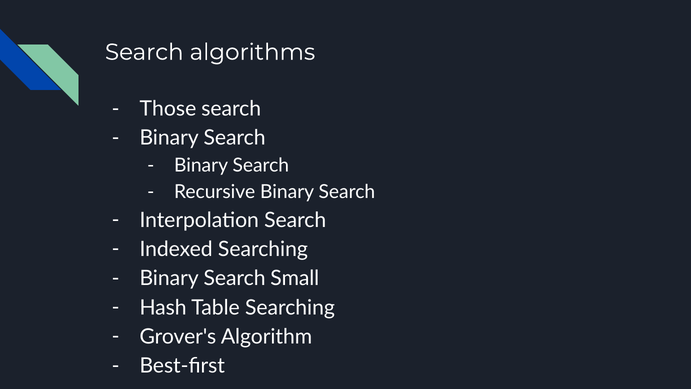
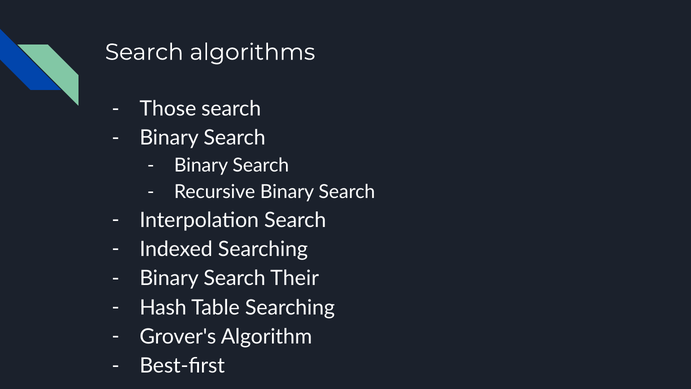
Small: Small -> Their (295, 278)
